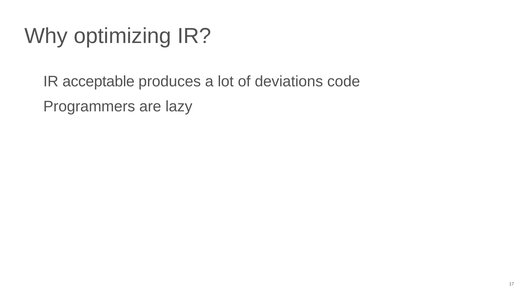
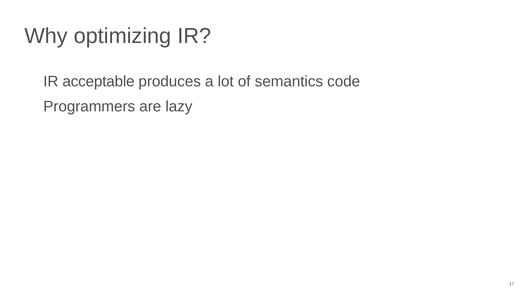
deviations: deviations -> semantics (289, 82)
